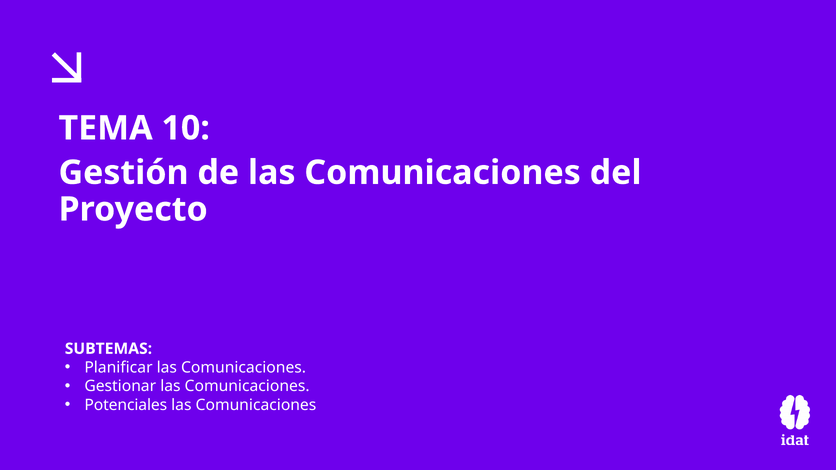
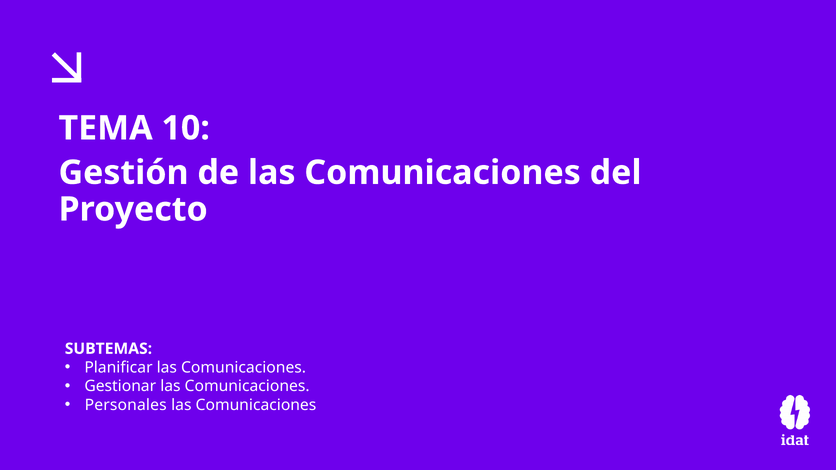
Potenciales: Potenciales -> Personales (126, 405)
